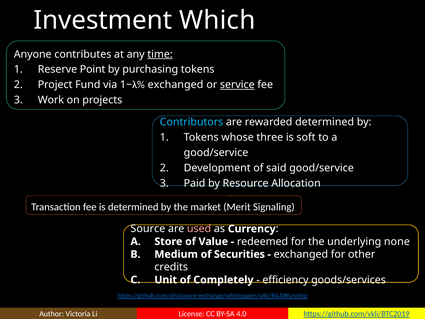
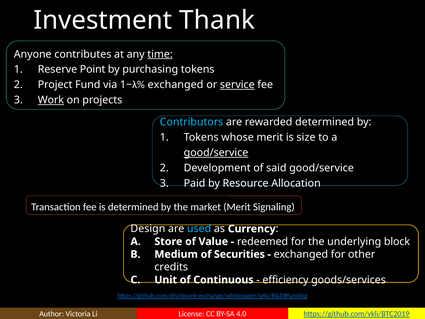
Which: Which -> Thank (217, 20)
Work underline: none -> present (51, 100)
whose three: three -> merit (270, 137)
soft: soft -> size (306, 137)
good/service underline: none -> present (216, 153)
Source: Source -> Design (148, 229)
used colour: pink -> light blue (199, 229)
none: none -> block (397, 241)
Completely: Completely -> Continuous (223, 280)
